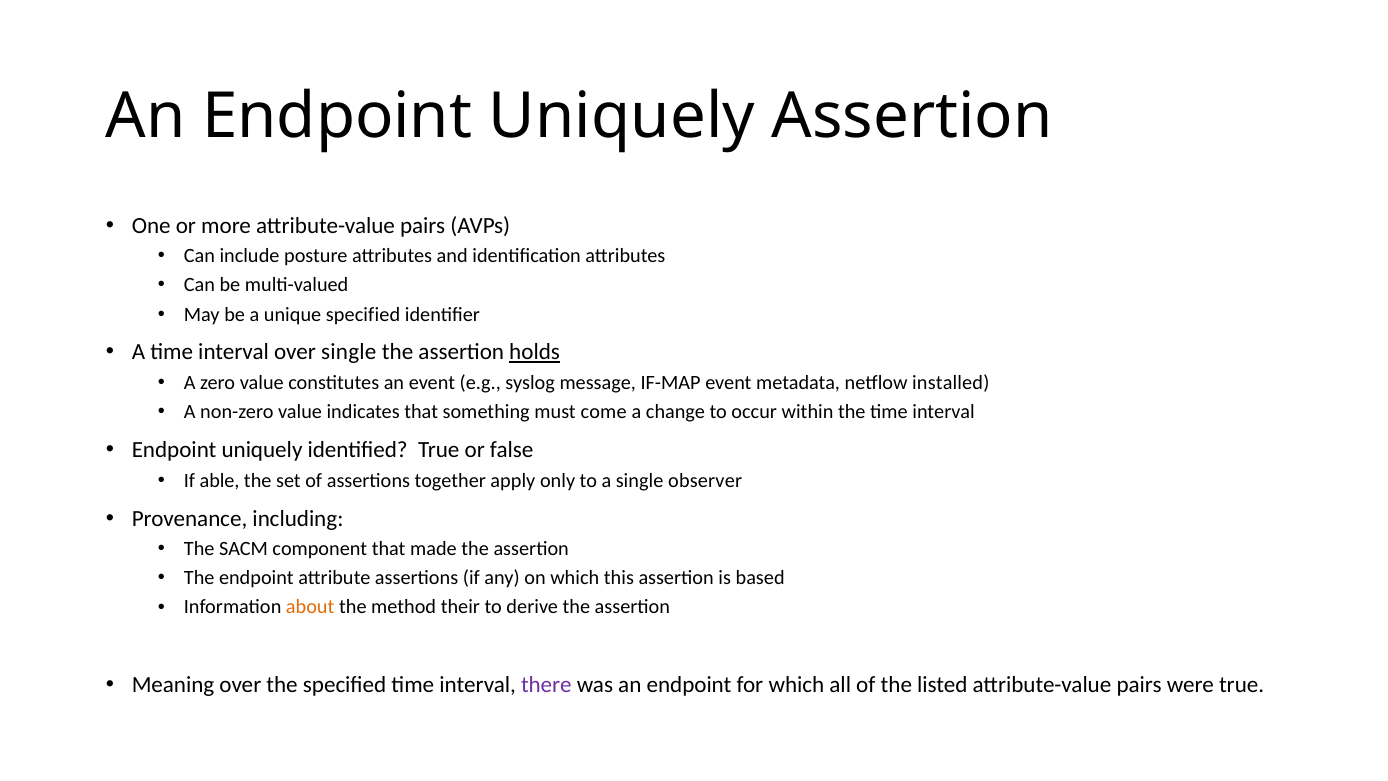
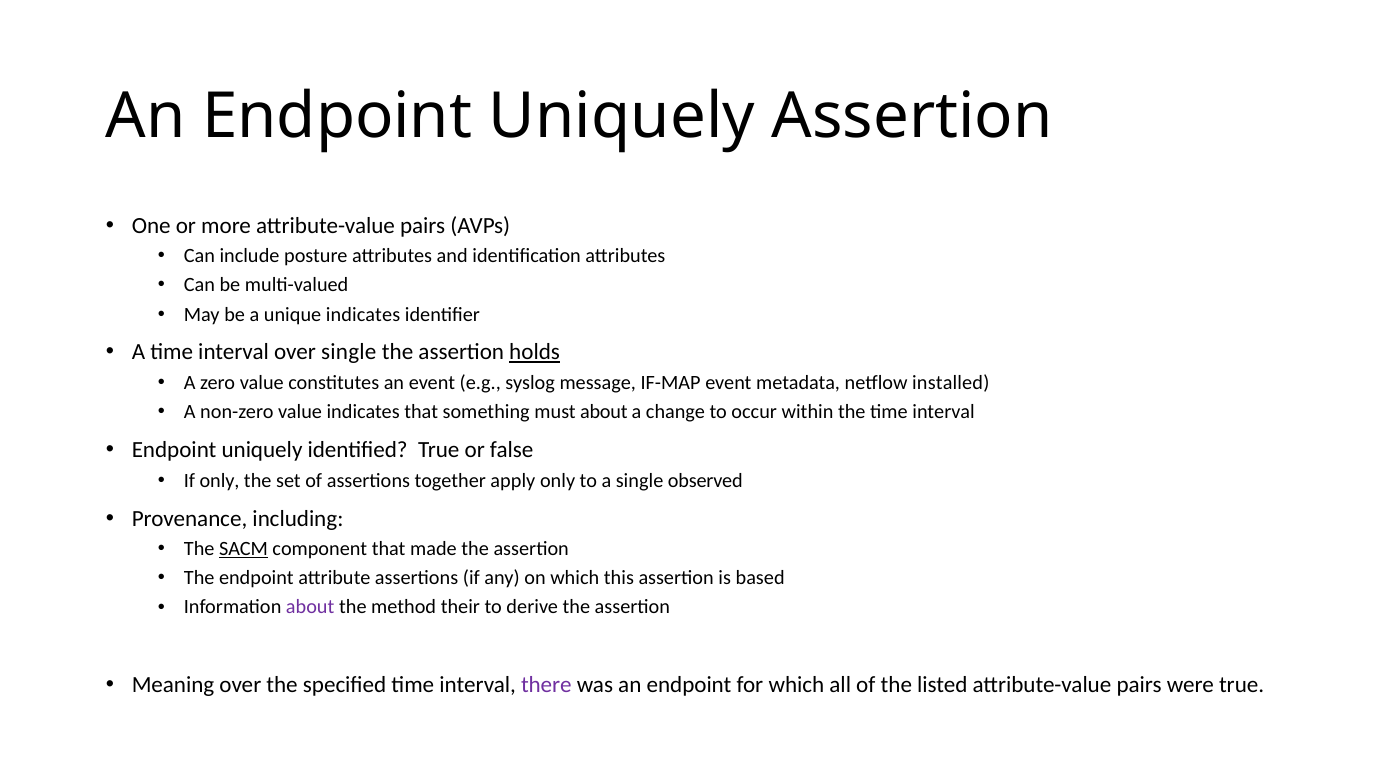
unique specified: specified -> indicates (363, 314)
must come: come -> about (604, 412)
If able: able -> only (220, 480)
observer: observer -> observed (705, 480)
SACM underline: none -> present (244, 549)
about colour: orange -> purple (310, 607)
